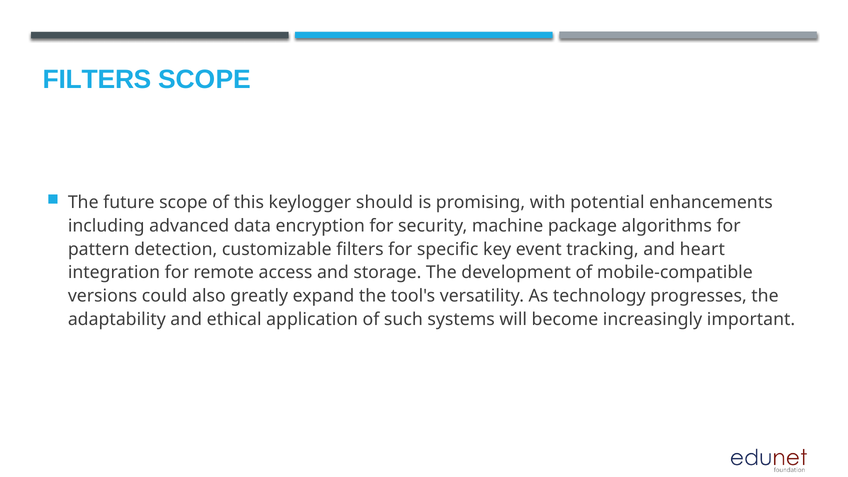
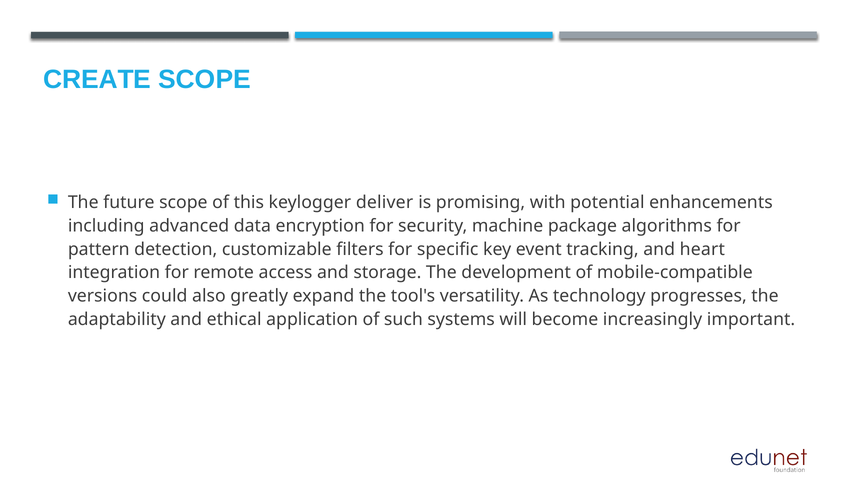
FILTERS: FILTERS -> CREATE (97, 80)
should: should -> deliver (385, 203)
